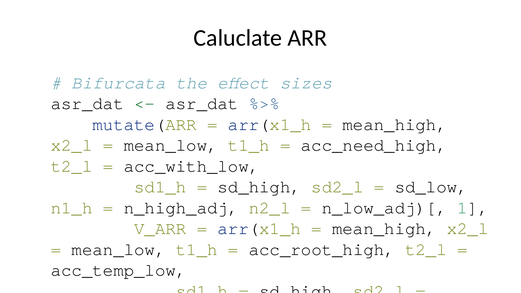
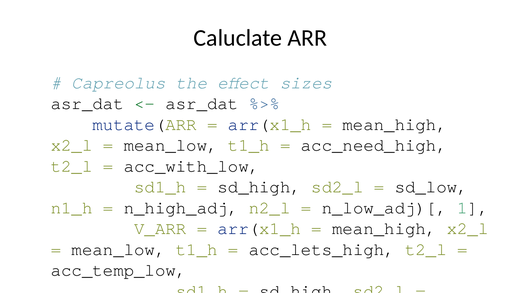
Bifurcata: Bifurcata -> Capreolus (119, 83)
acc_root_high: acc_root_high -> acc_lets_high (322, 249)
